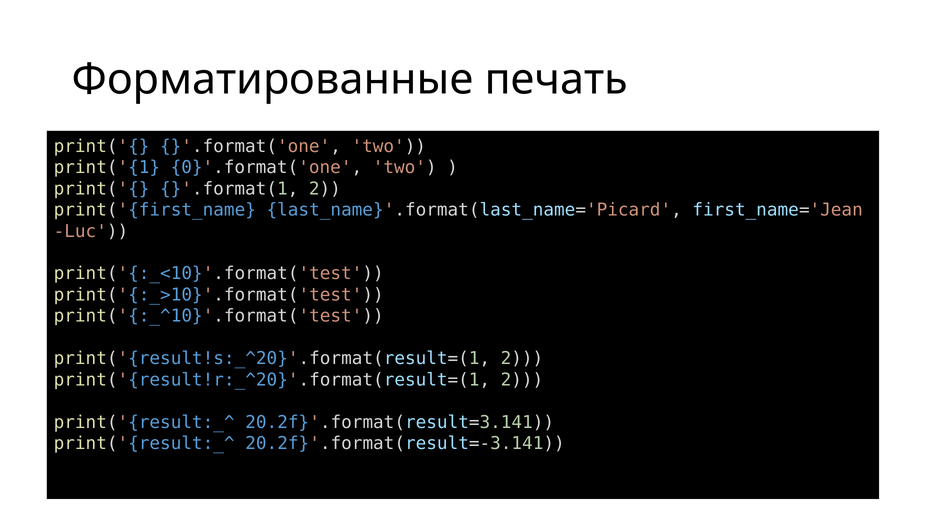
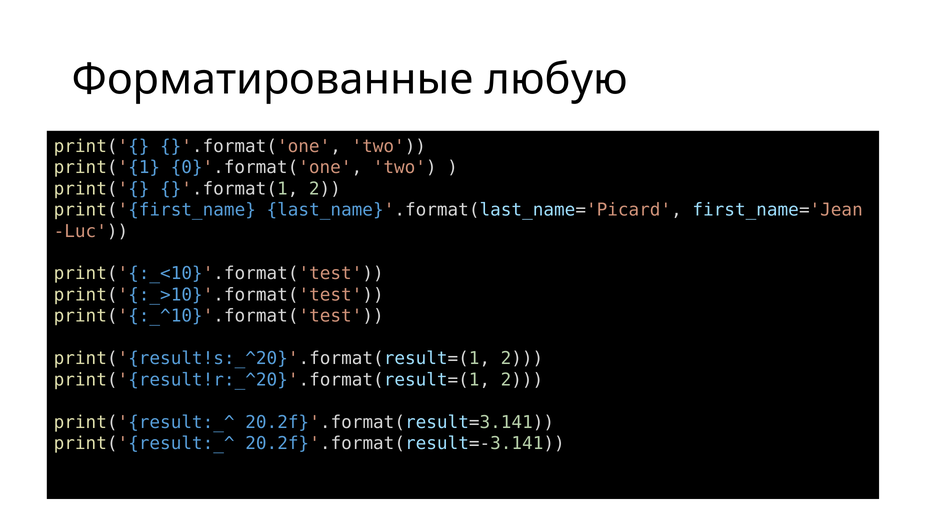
печать: печать -> любую (556, 79)
